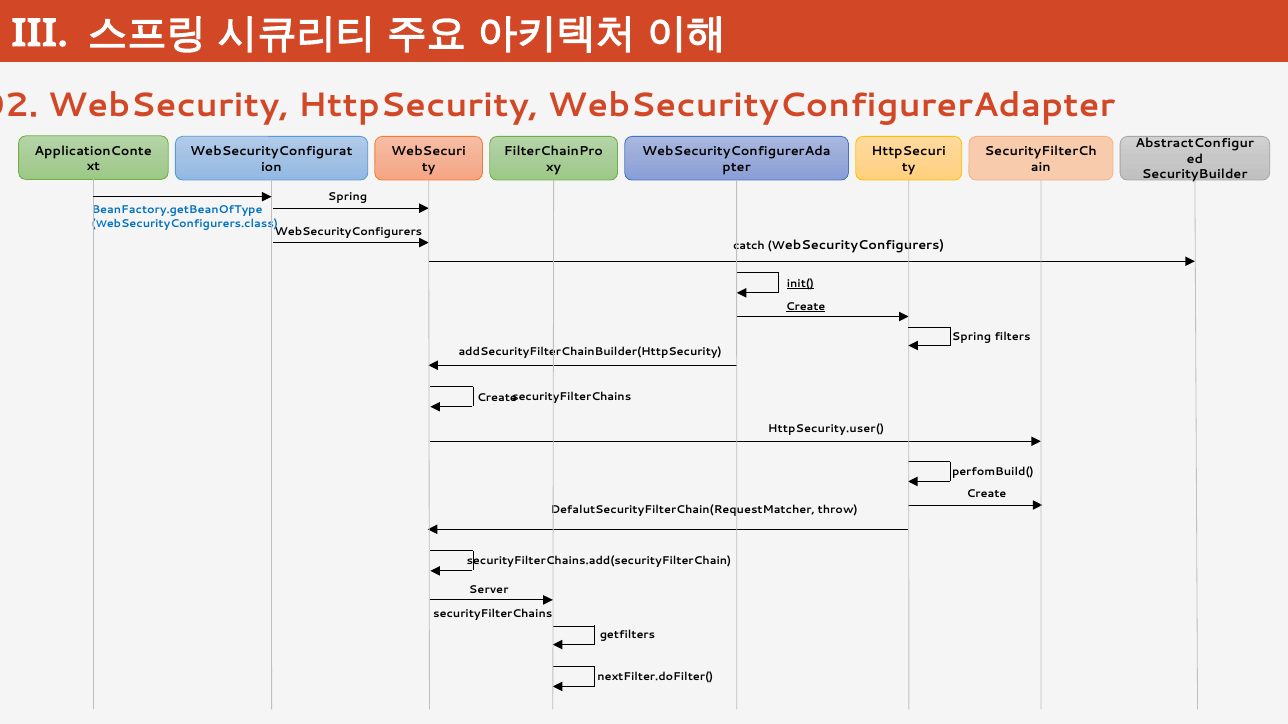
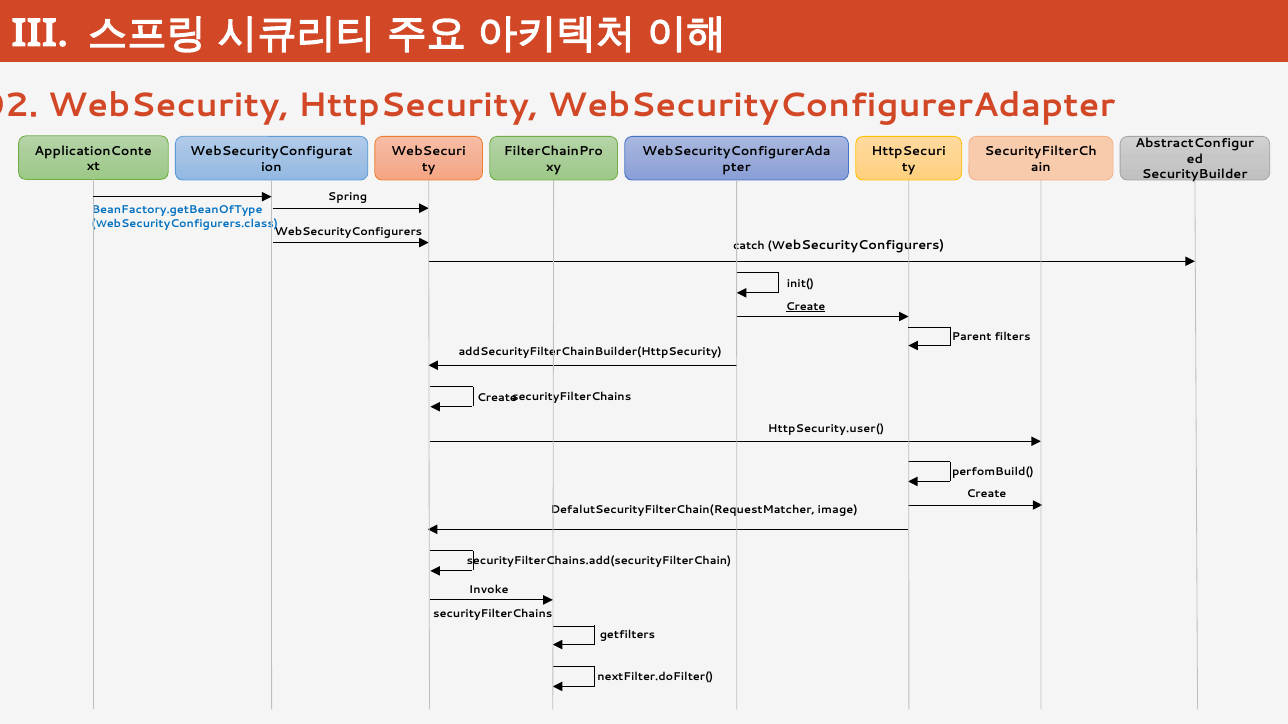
init( underline: present -> none (800, 284)
Spring: Spring -> Parent (972, 337)
throw: throw -> image (838, 511)
Server: Server -> Invoke (489, 590)
